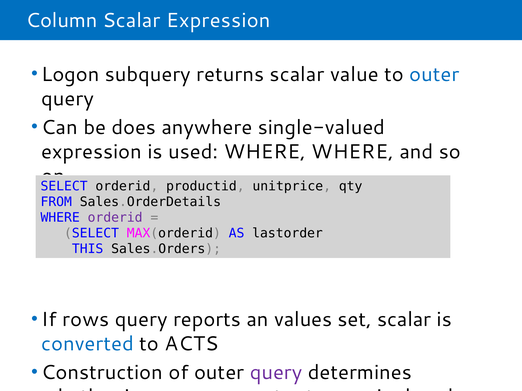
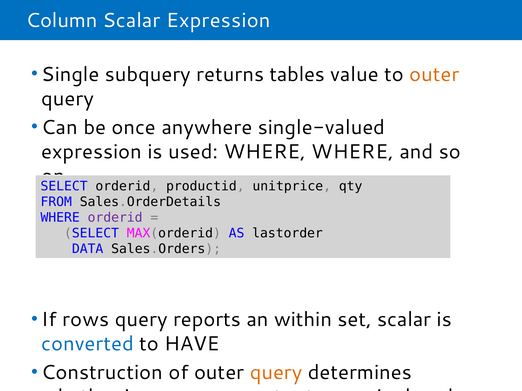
Logon: Logon -> Single (70, 74)
returns scalar: scalar -> tables (297, 74)
outer colour: blue -> orange (434, 74)
does: does -> once (134, 128)
THIS: THIS -> DATA (88, 249)
values: values -> within (303, 320)
ACTS: ACTS -> HAVE (192, 344)
query colour: purple -> orange (276, 373)
